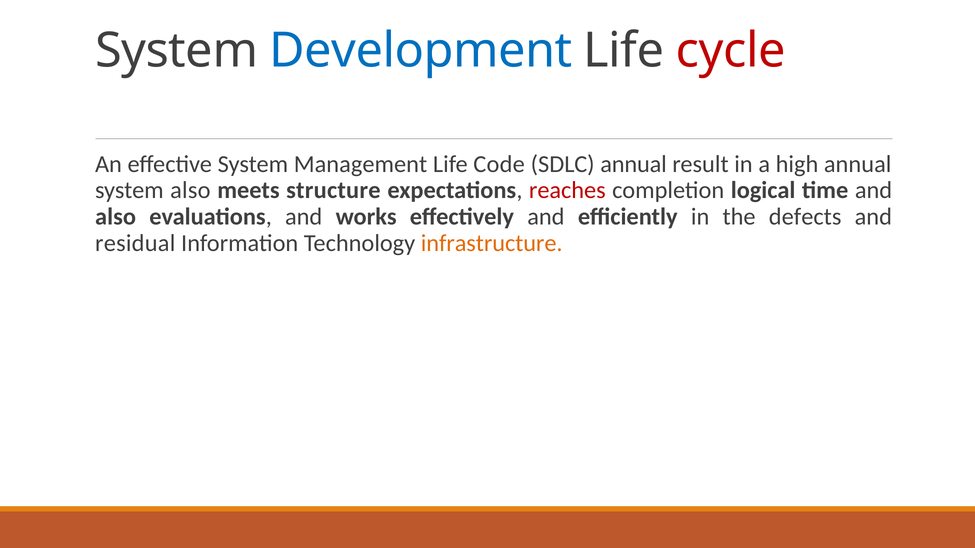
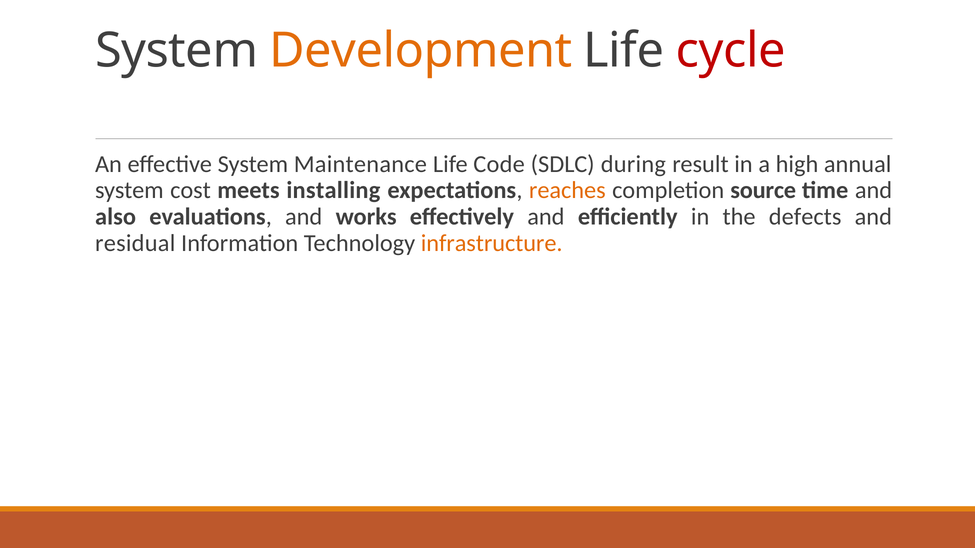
Development colour: blue -> orange (421, 51)
Management: Management -> Maintenance (360, 164)
SDLC annual: annual -> during (633, 164)
system also: also -> cost (190, 191)
structure: structure -> installing (333, 191)
reaches colour: red -> orange (567, 191)
logical: logical -> source (763, 191)
